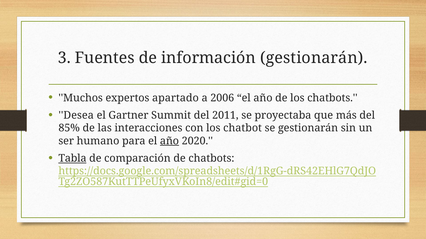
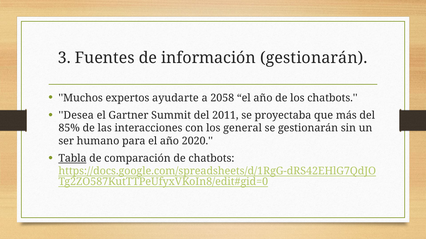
apartado: apartado -> ayudarte (175, 98)
2006: 2006 -> 2058 (222, 98)
chatbot: chatbot -> general (243, 128)
año underline: present -> none (169, 141)
